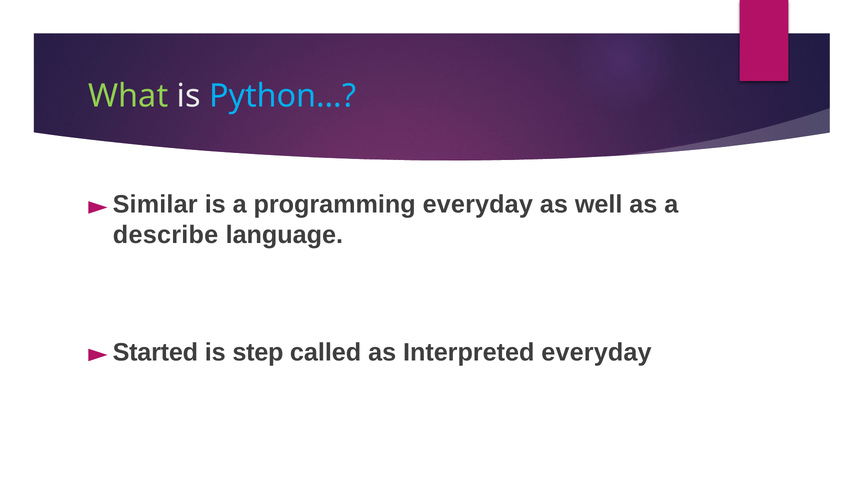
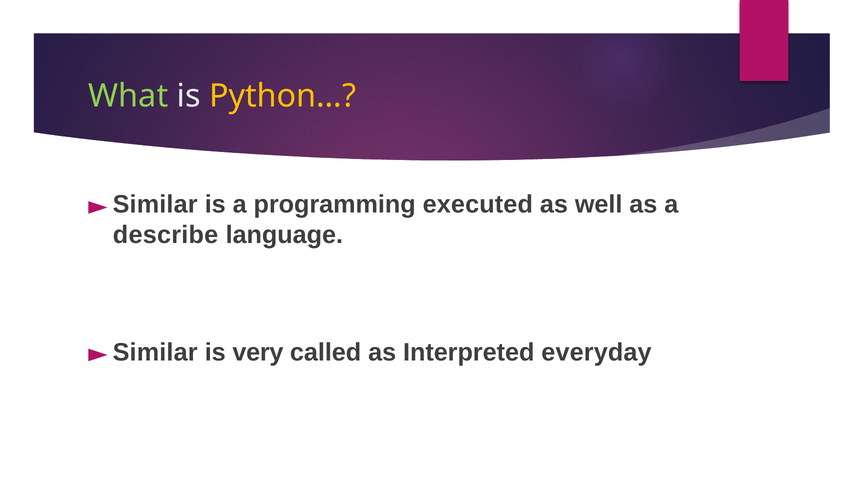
Python… colour: light blue -> yellow (283, 96)
programming everyday: everyday -> executed (478, 205)
Started: Started -> Similar (155, 352)
step: step -> very (258, 352)
